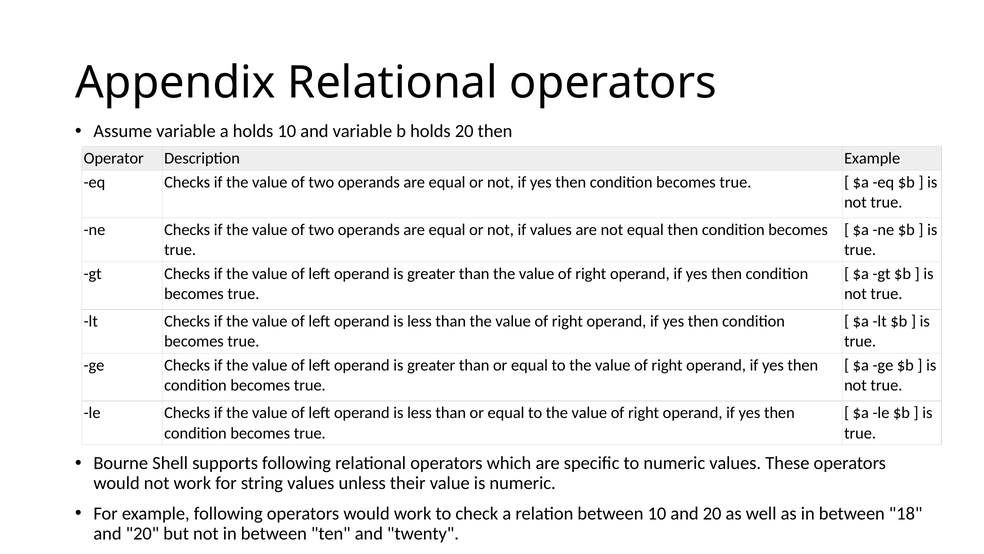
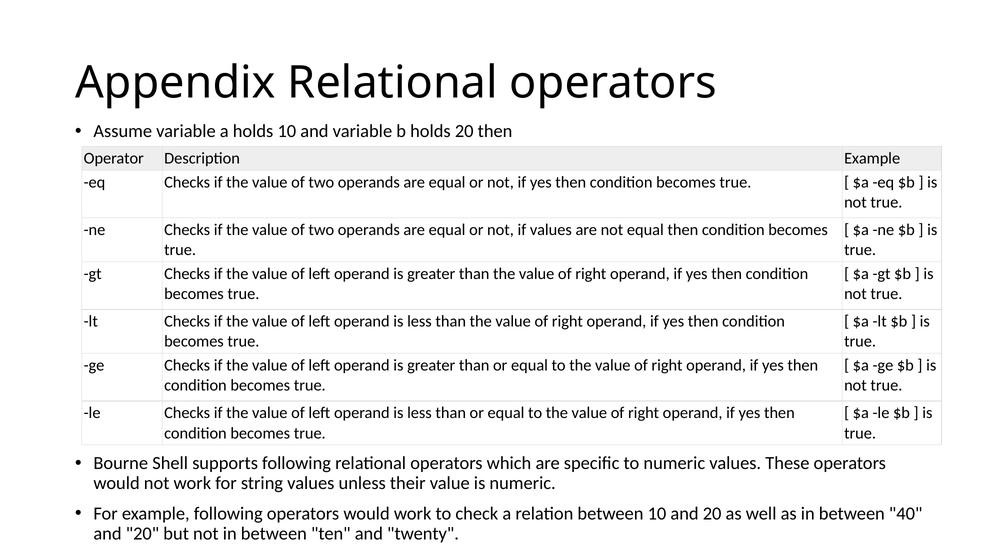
18: 18 -> 40 (906, 513)
